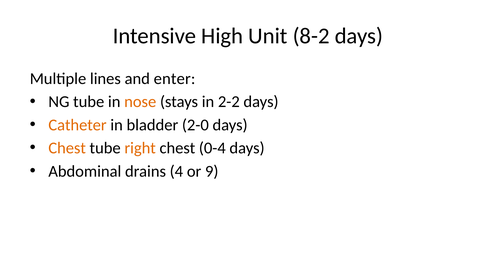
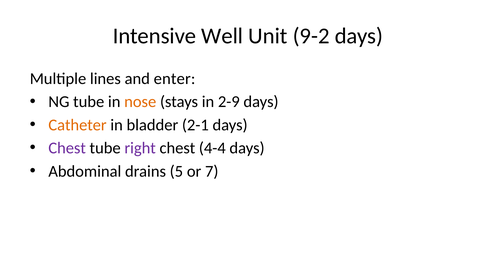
High: High -> Well (222, 36)
8-2: 8-2 -> 9-2 (311, 36)
2-2: 2-2 -> 2-9 (229, 102)
2-0: 2-0 -> 2-1 (195, 125)
Chest colour: orange -> purple (67, 148)
right colour: orange -> purple (140, 148)
0-4: 0-4 -> 4-4 (212, 148)
4: 4 -> 5 (176, 171)
9: 9 -> 7 (212, 171)
